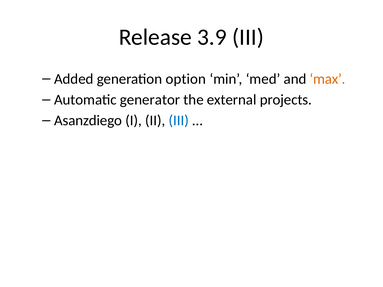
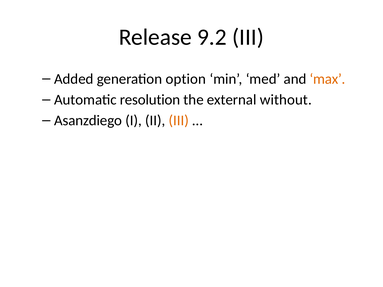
3.9: 3.9 -> 9.2 (212, 37)
generator: generator -> resolution (150, 100)
projects: projects -> without (286, 100)
III colour: blue -> orange (179, 121)
